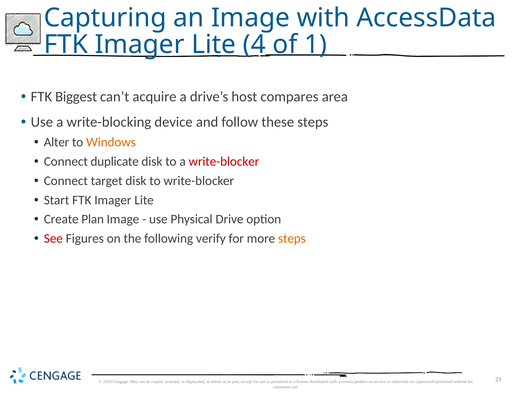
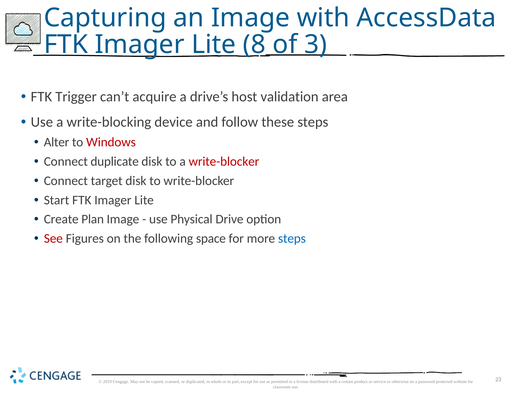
4: 4 -> 8 (254, 44)
1: 1 -> 3 (316, 44)
Biggest: Biggest -> Trigger (76, 97)
compares: compares -> validation (290, 97)
Windows colour: orange -> red (111, 142)
verify: verify -> space (211, 239)
steps colour: orange -> blue (292, 239)
